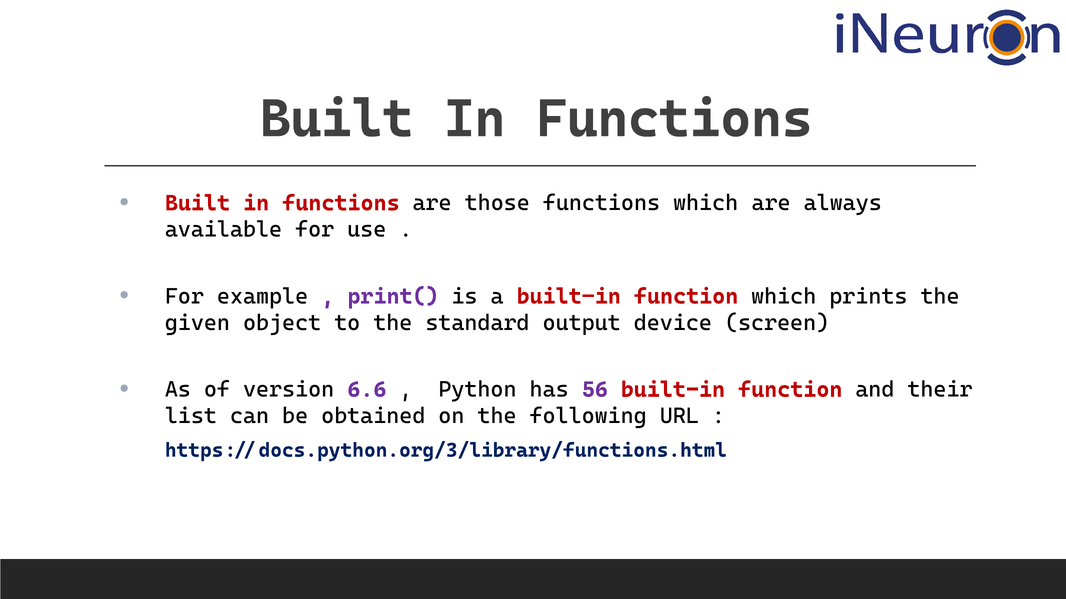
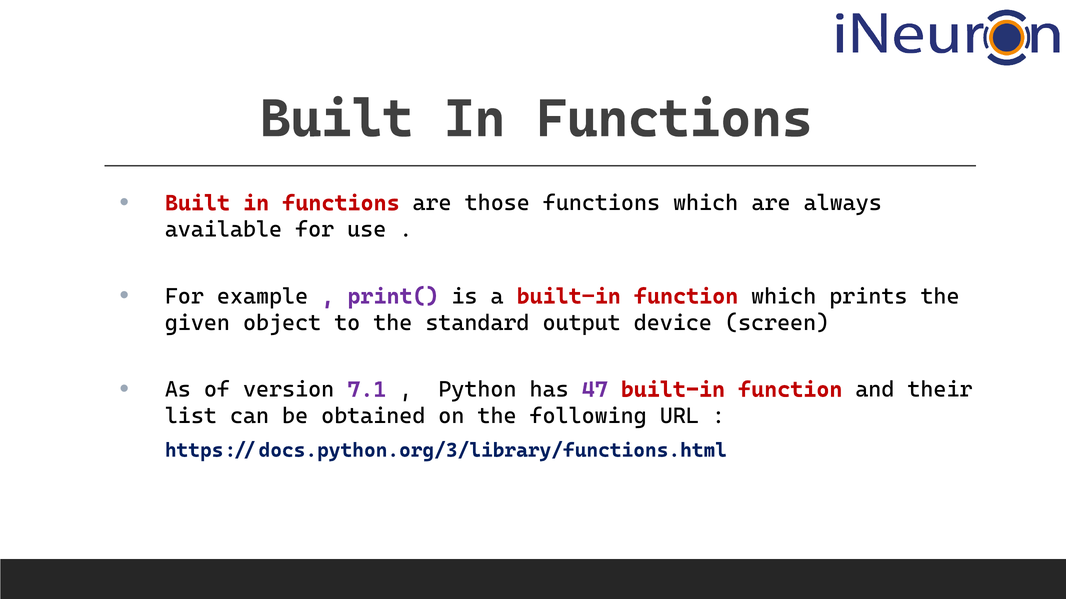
6.6: 6.6 -> 7.1 (367, 390)
56: 56 -> 47 (595, 390)
